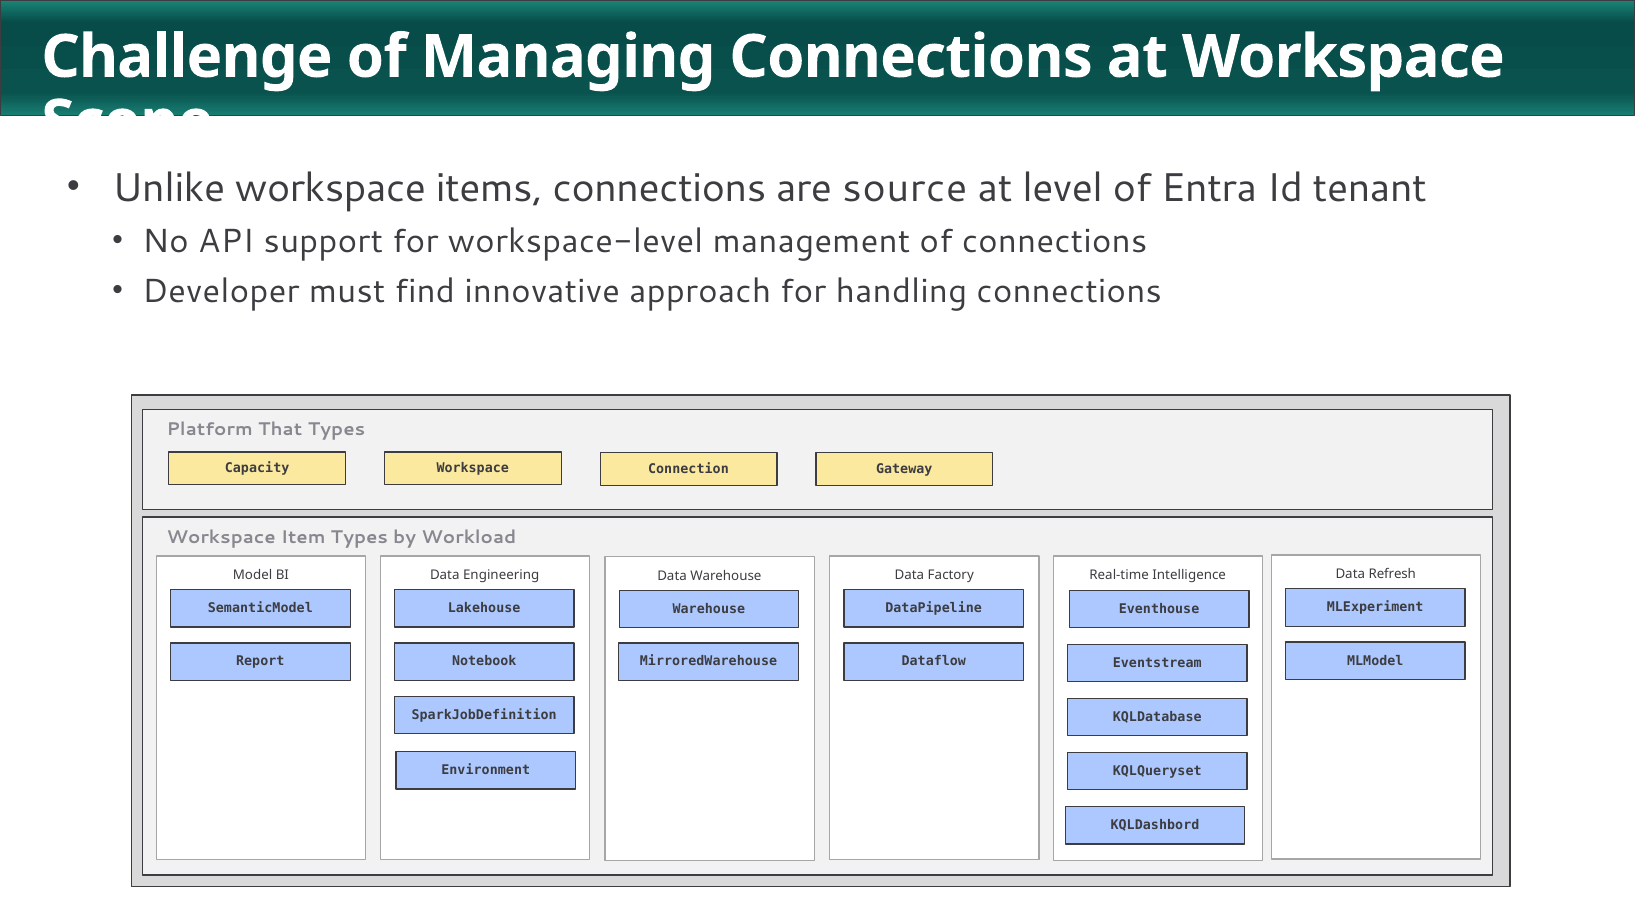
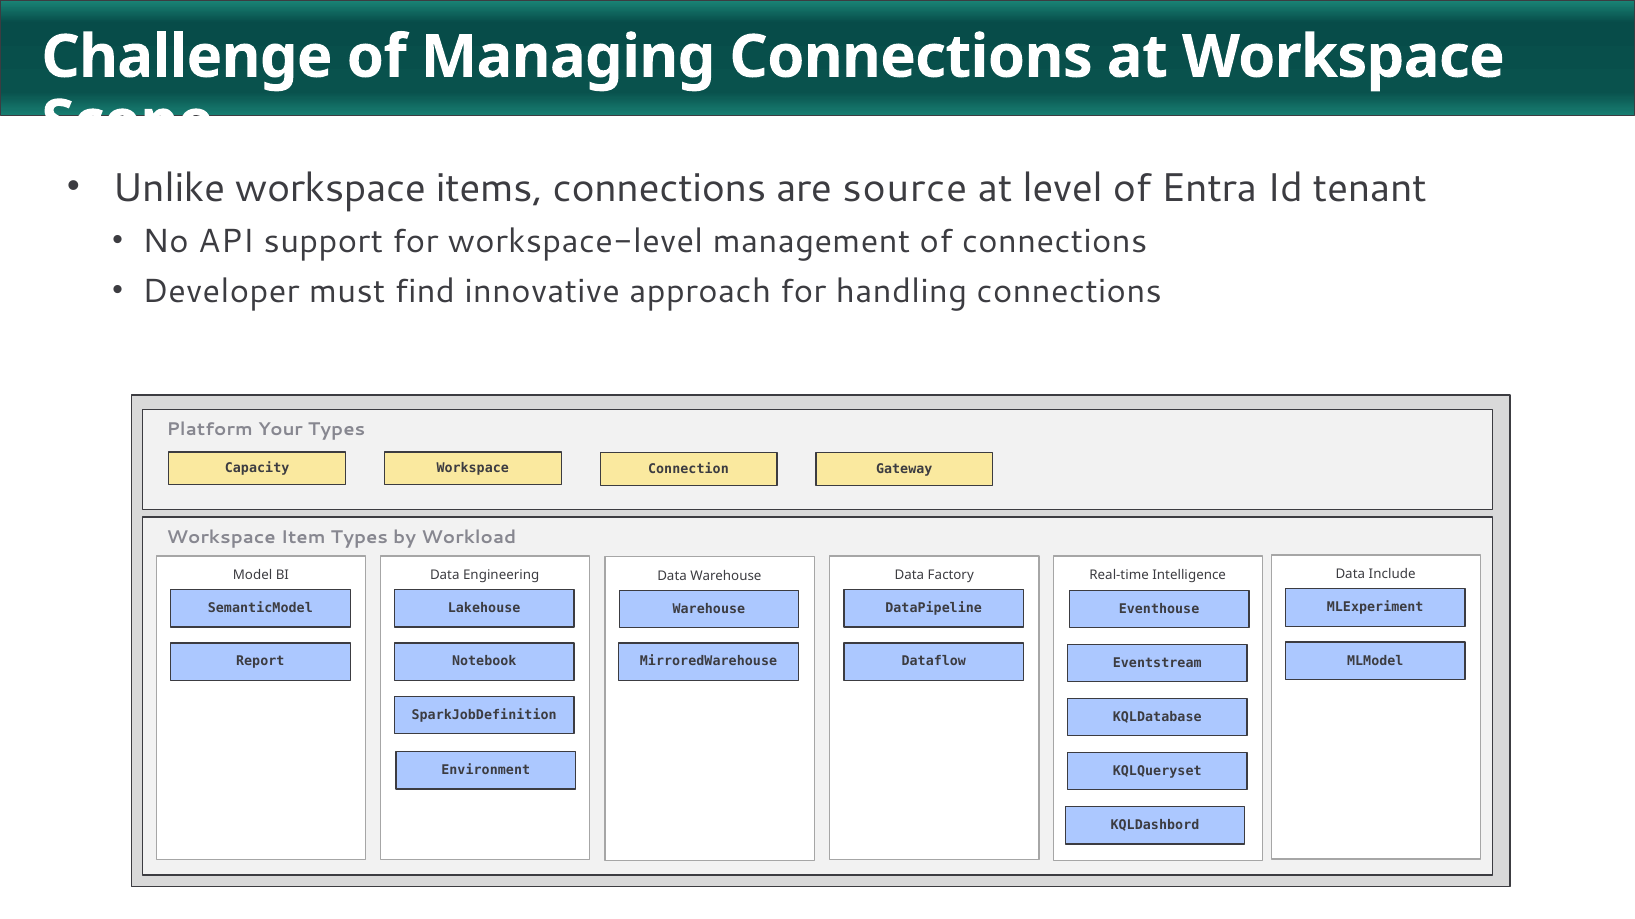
That: That -> Your (280, 429)
Refresh: Refresh -> Include (1392, 574)
